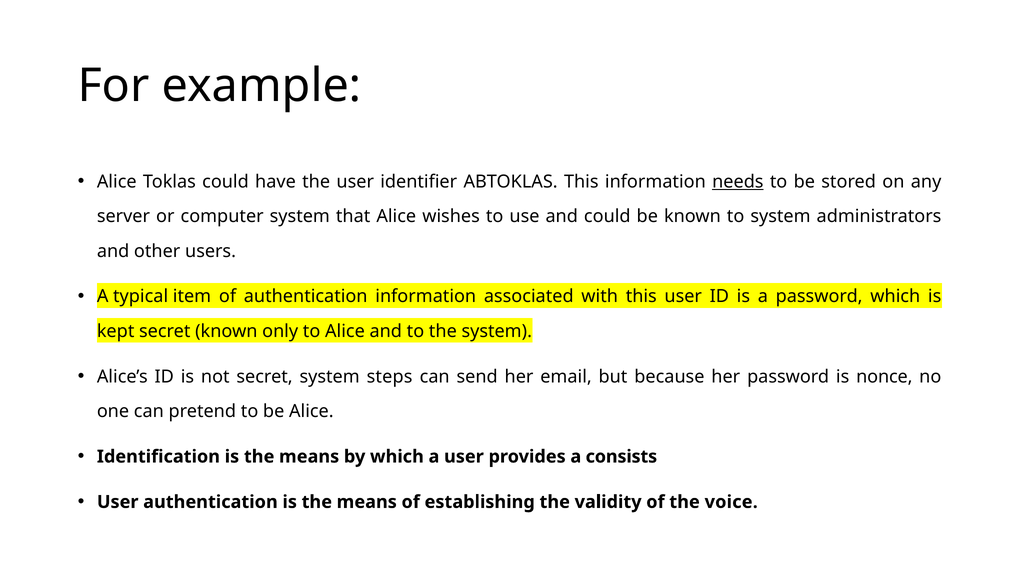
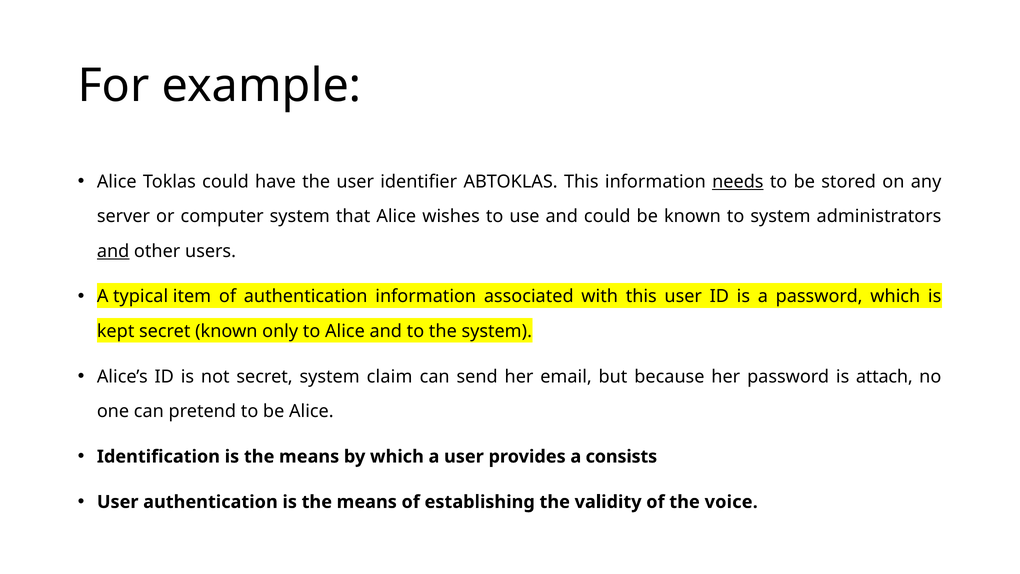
and underline: none -> present (113, 251)
steps: steps -> claim (390, 376)
nonce: nonce -> attach (884, 376)
